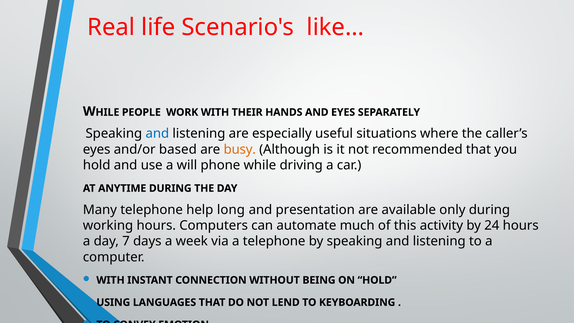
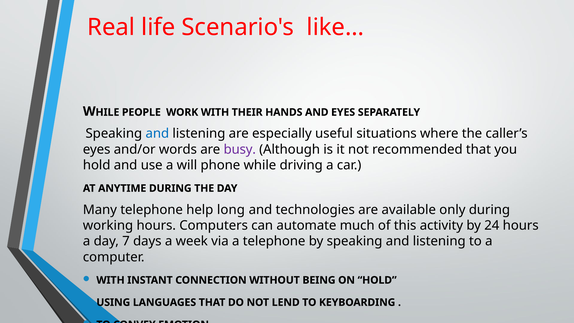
based: based -> words (178, 149)
busy colour: orange -> purple (240, 149)
presentation: presentation -> technologies (315, 210)
